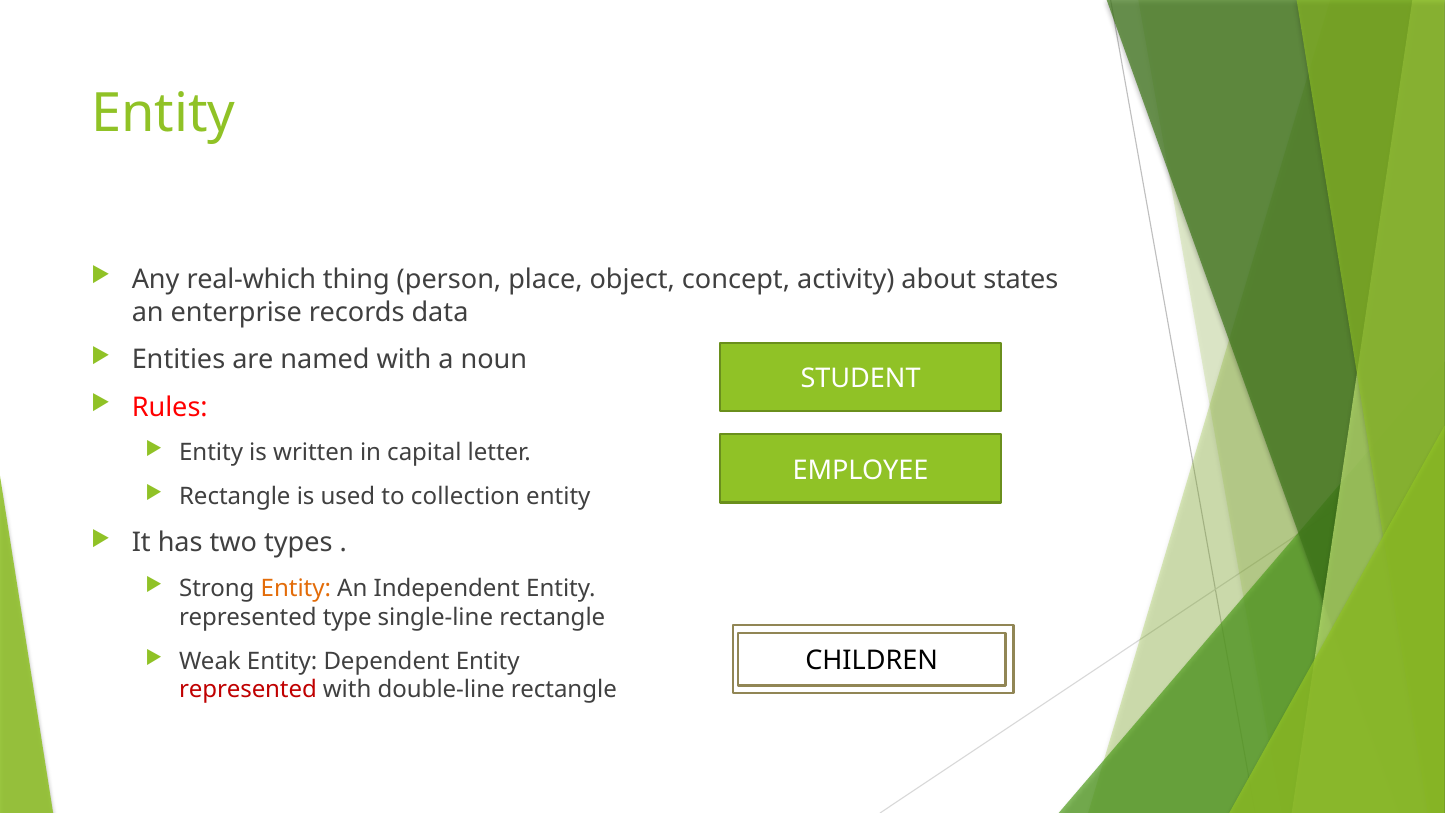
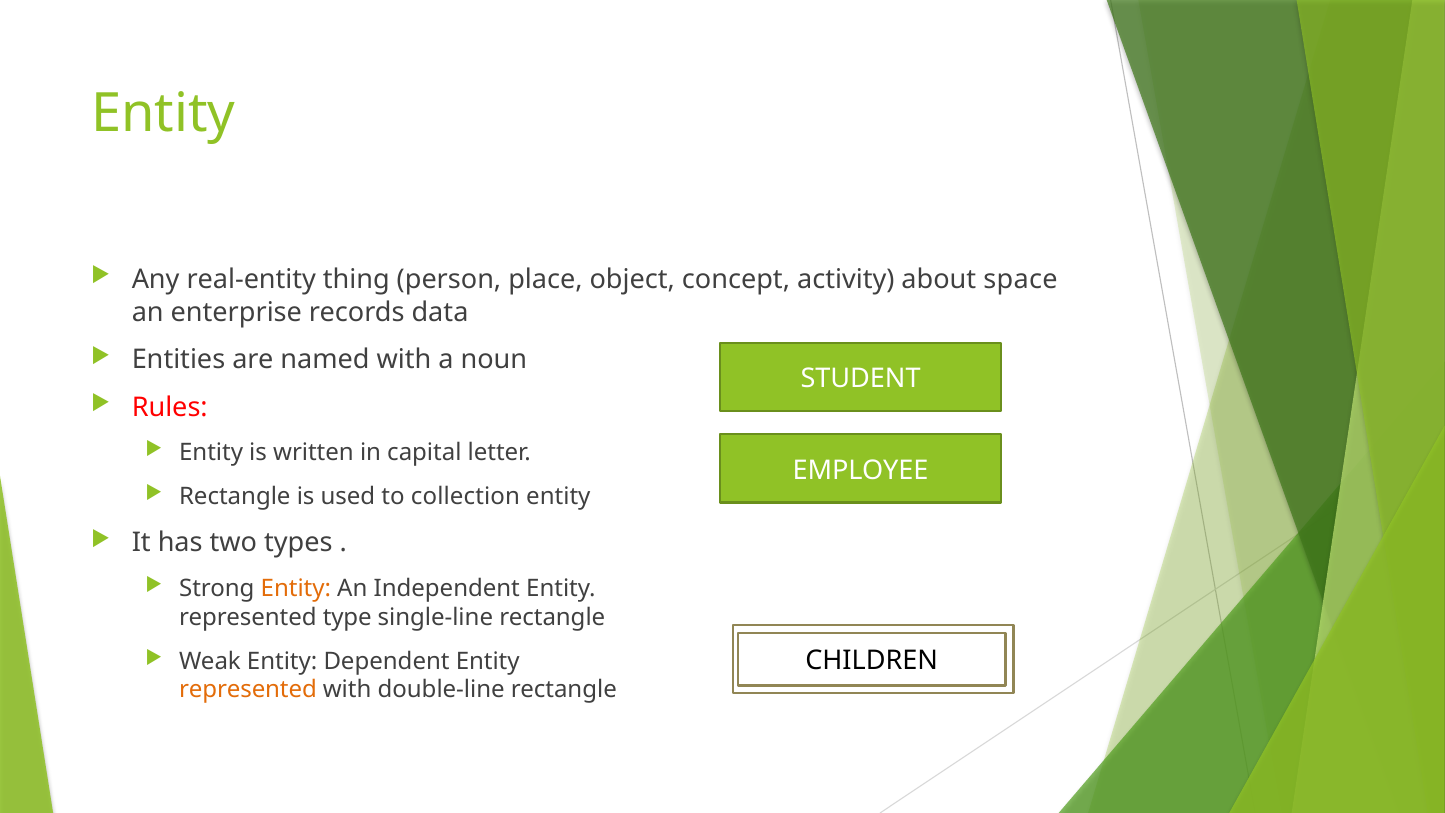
real-which: real-which -> real-entity (251, 280)
states: states -> space (1021, 280)
represented colour: red -> orange (248, 690)
